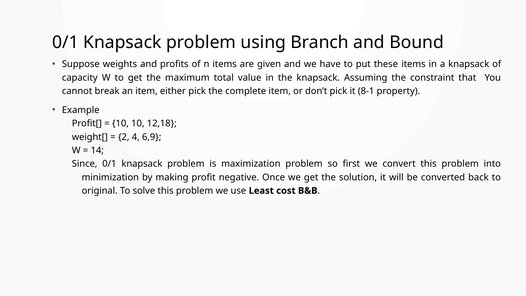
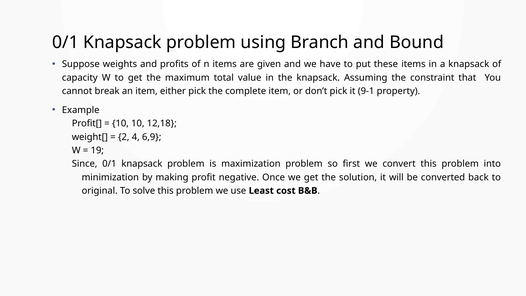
8-1: 8-1 -> 9-1 (366, 91)
14: 14 -> 19 (97, 150)
